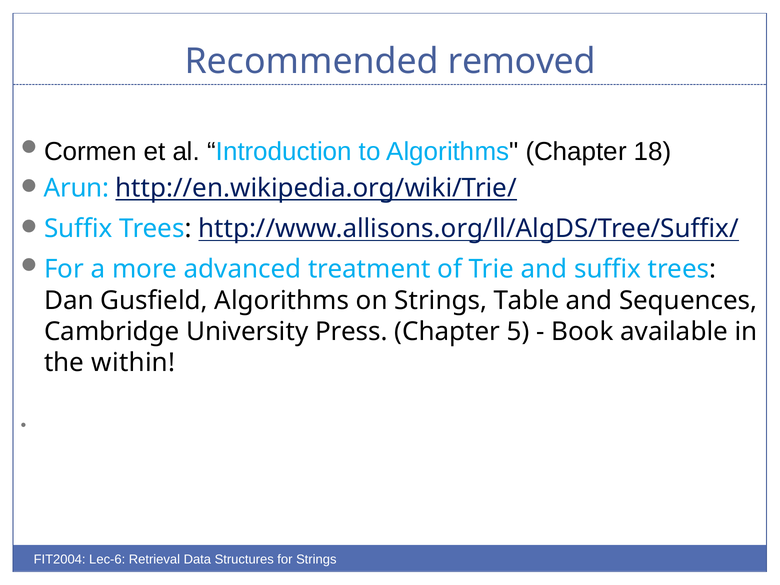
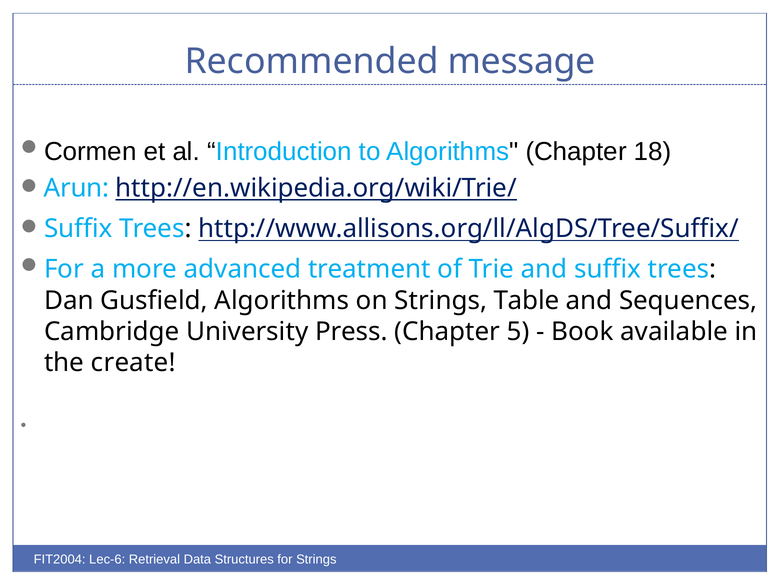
removed: removed -> message (522, 61)
within: within -> create (133, 363)
